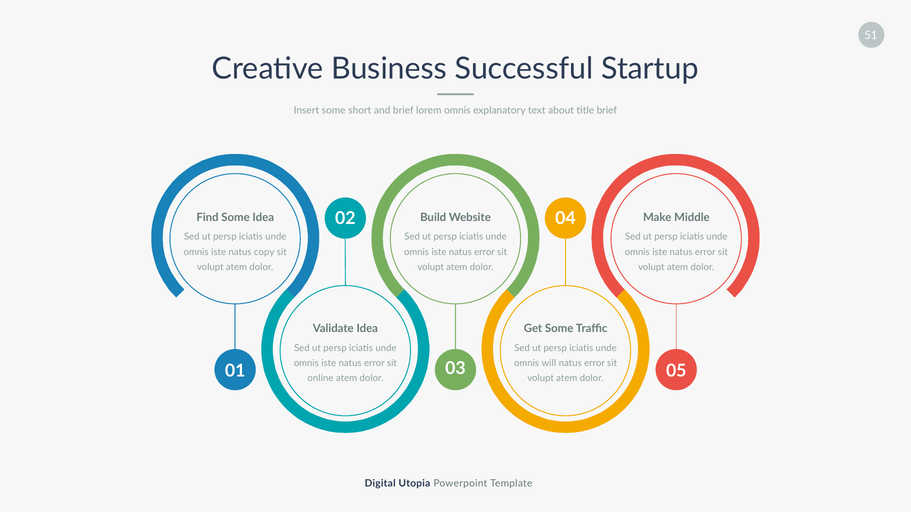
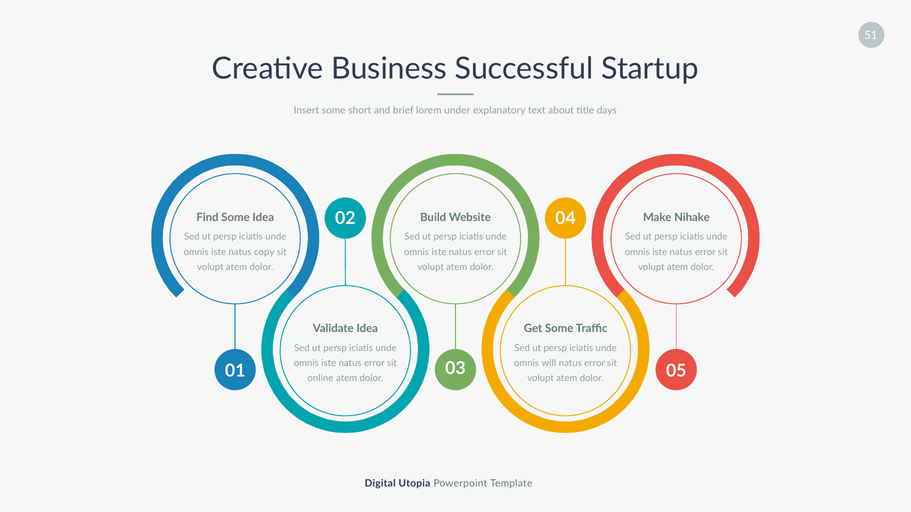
lorem omnis: omnis -> under (457, 111)
title brief: brief -> days (607, 111)
Middle: Middle -> Nihake (692, 217)
